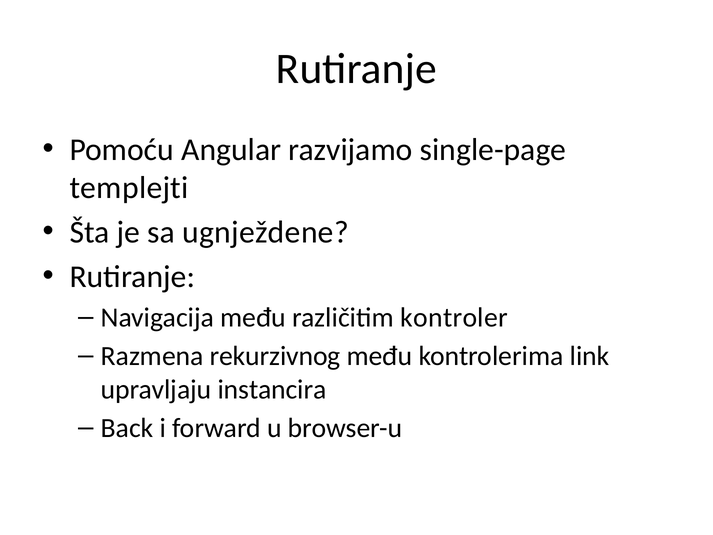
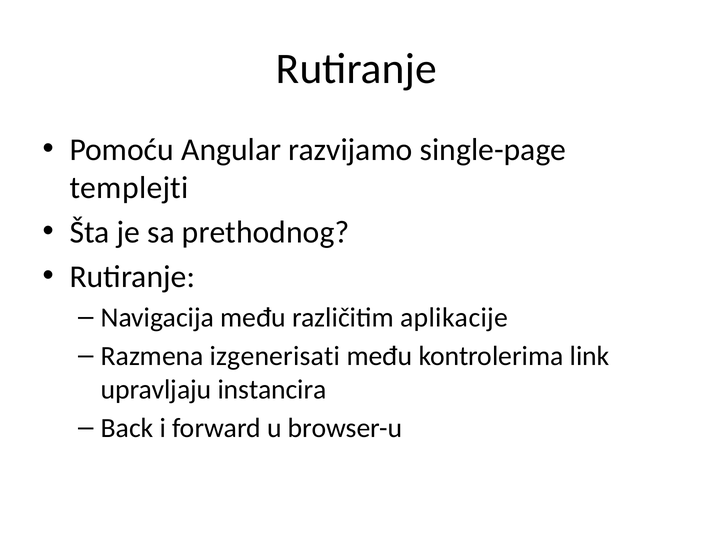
ugnježdene: ugnježdene -> prethodnog (266, 232)
kontroler: kontroler -> aplikacije (454, 317)
rekurzivnog: rekurzivnog -> izgenerisati (275, 356)
